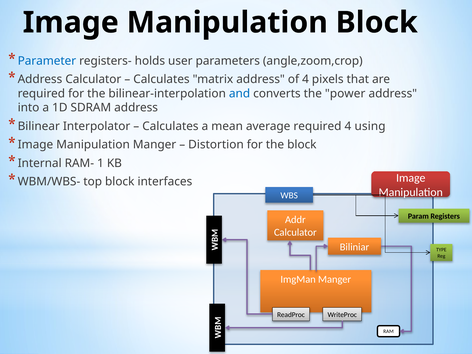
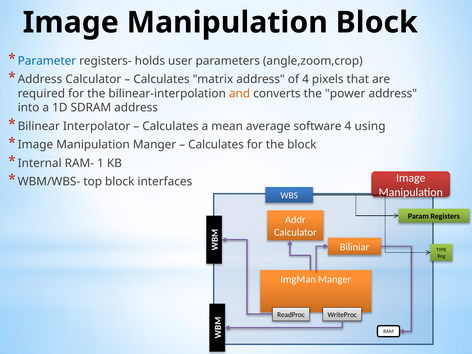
and colour: blue -> orange (240, 94)
average required: required -> software (317, 126)
Distortion: Distortion -> Calculates (216, 145)
